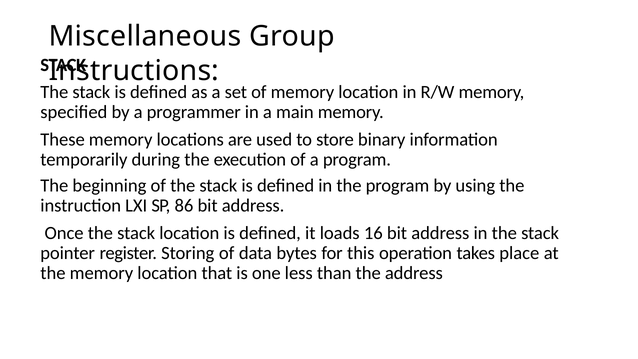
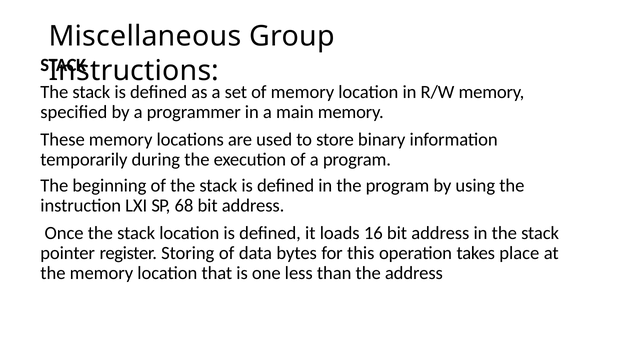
86: 86 -> 68 (184, 206)
